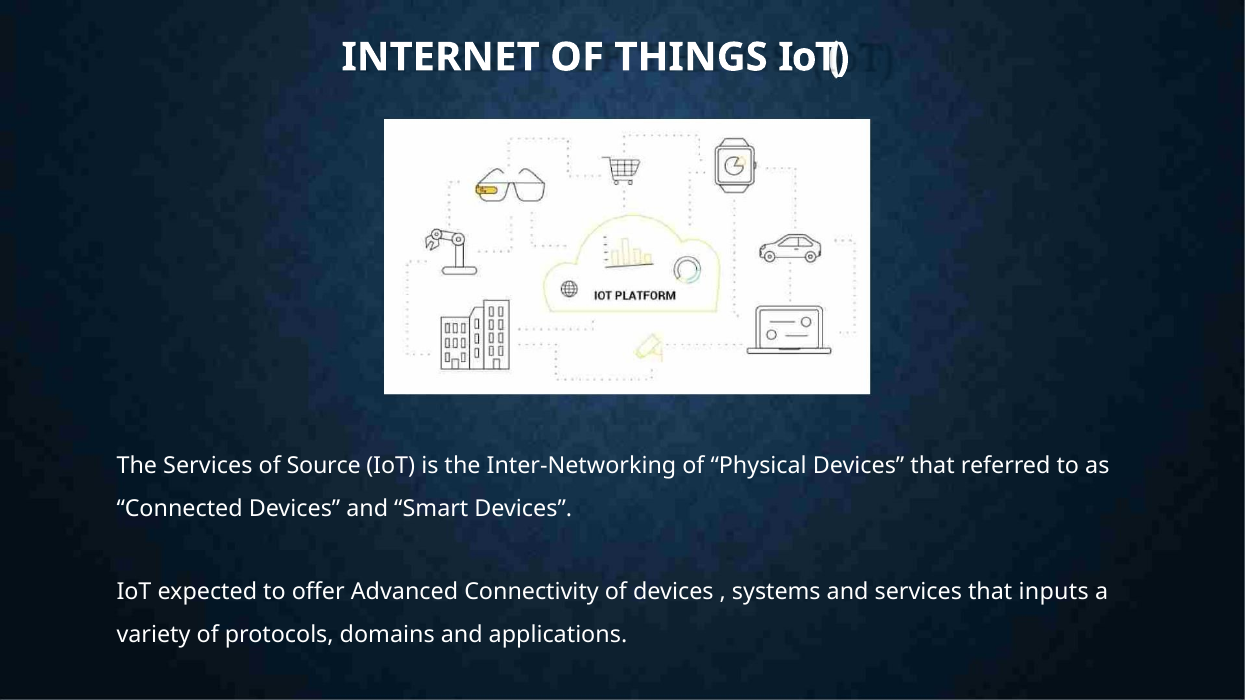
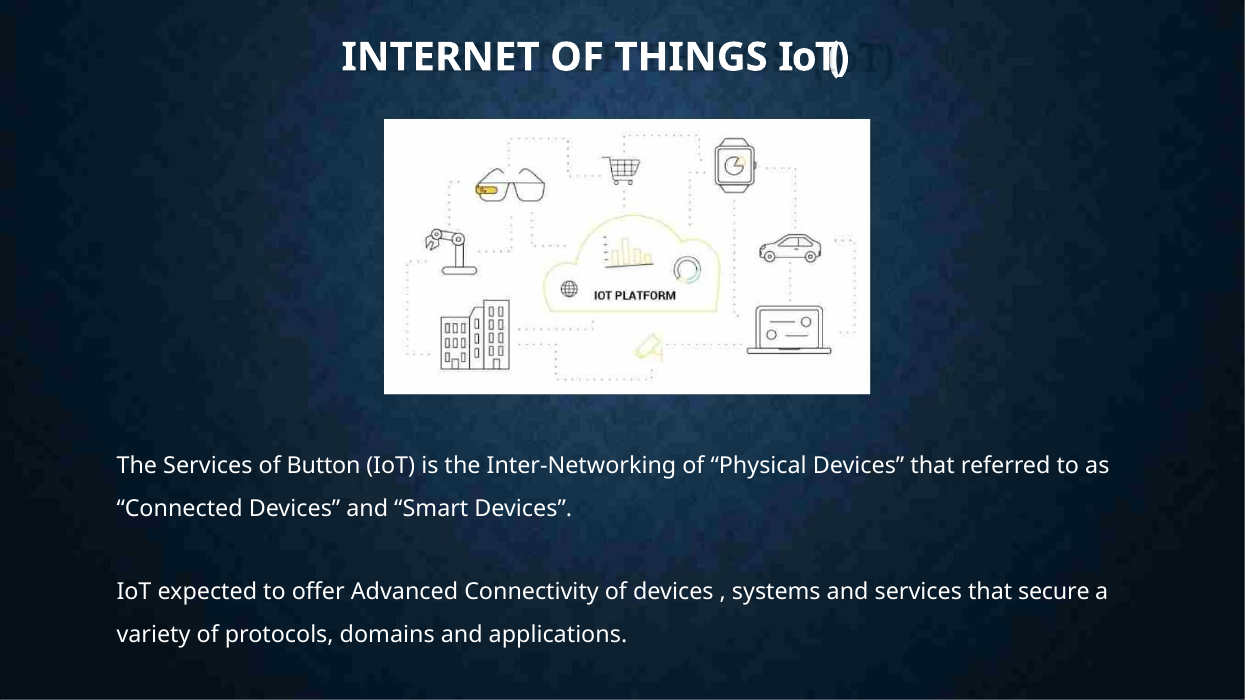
Source: Source -> Button (324, 466)
inputs: inputs -> secure (1054, 593)
